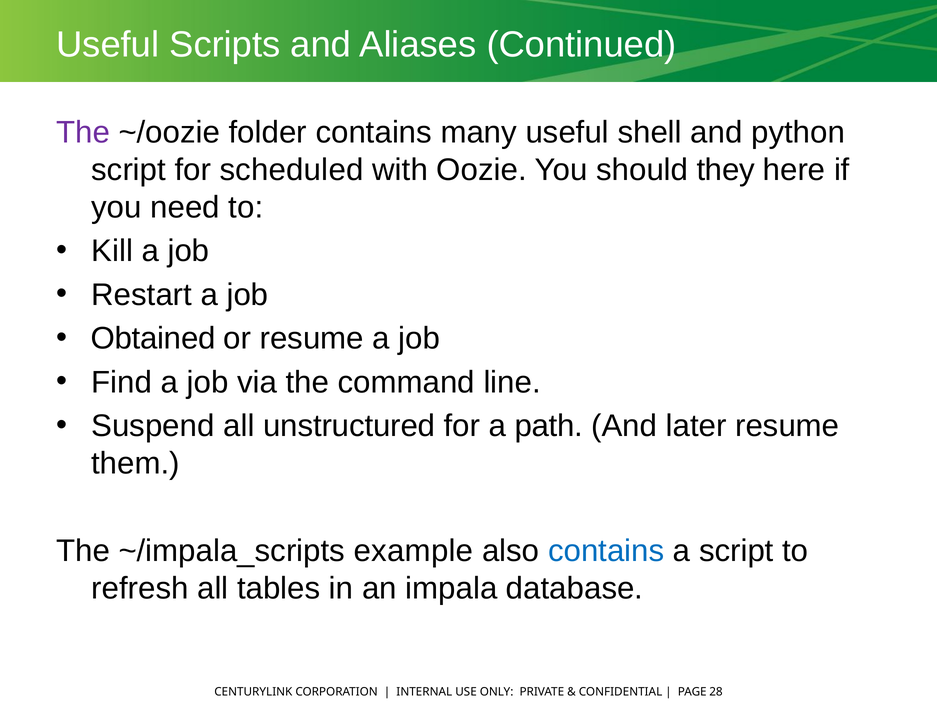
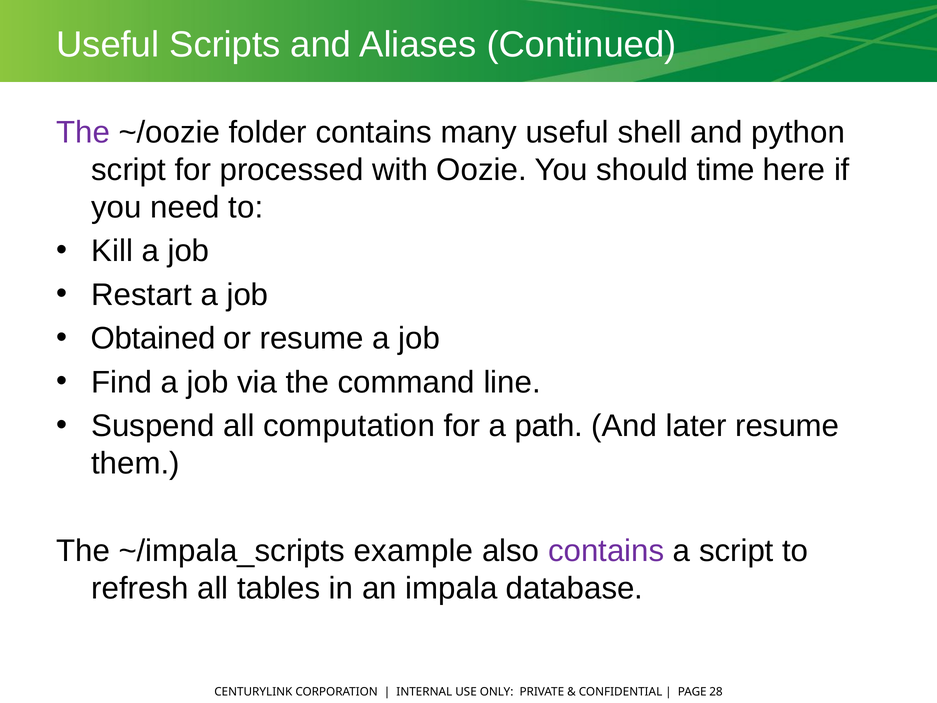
scheduled: scheduled -> processed (292, 170)
they: they -> time (726, 170)
unstructured: unstructured -> computation (349, 426)
contains colour: blue -> purple (606, 551)
